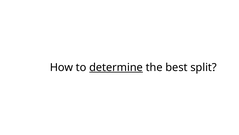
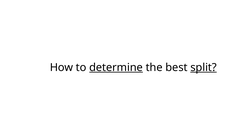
split underline: none -> present (204, 67)
